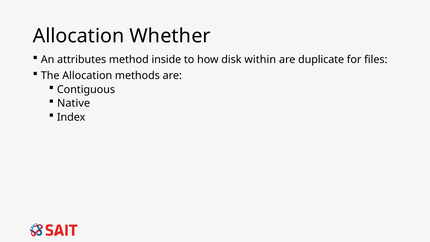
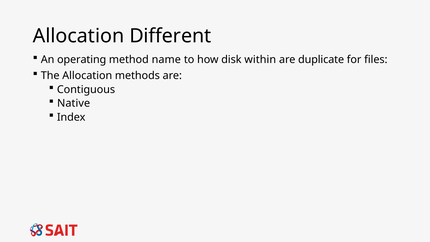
Whether: Whether -> Different (170, 36)
attributes: attributes -> operating (82, 59)
inside: inside -> name (166, 59)
